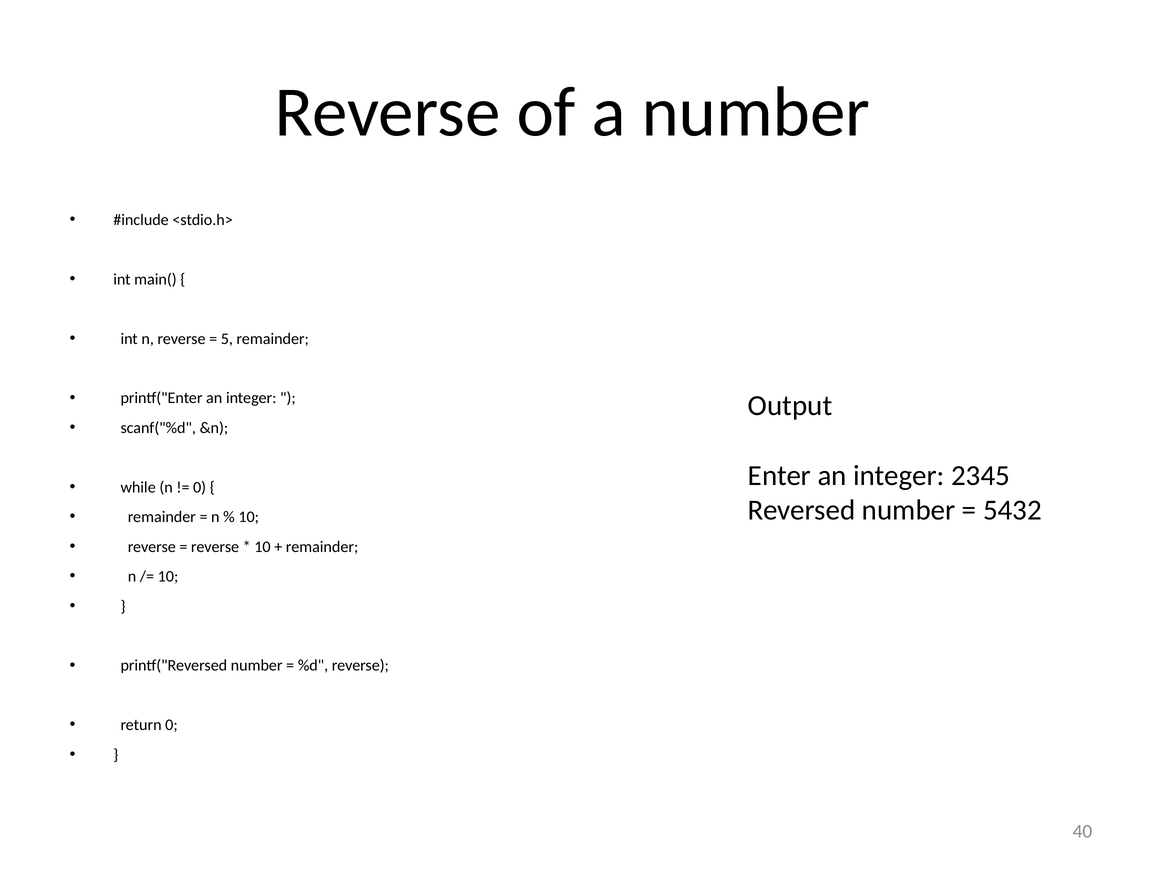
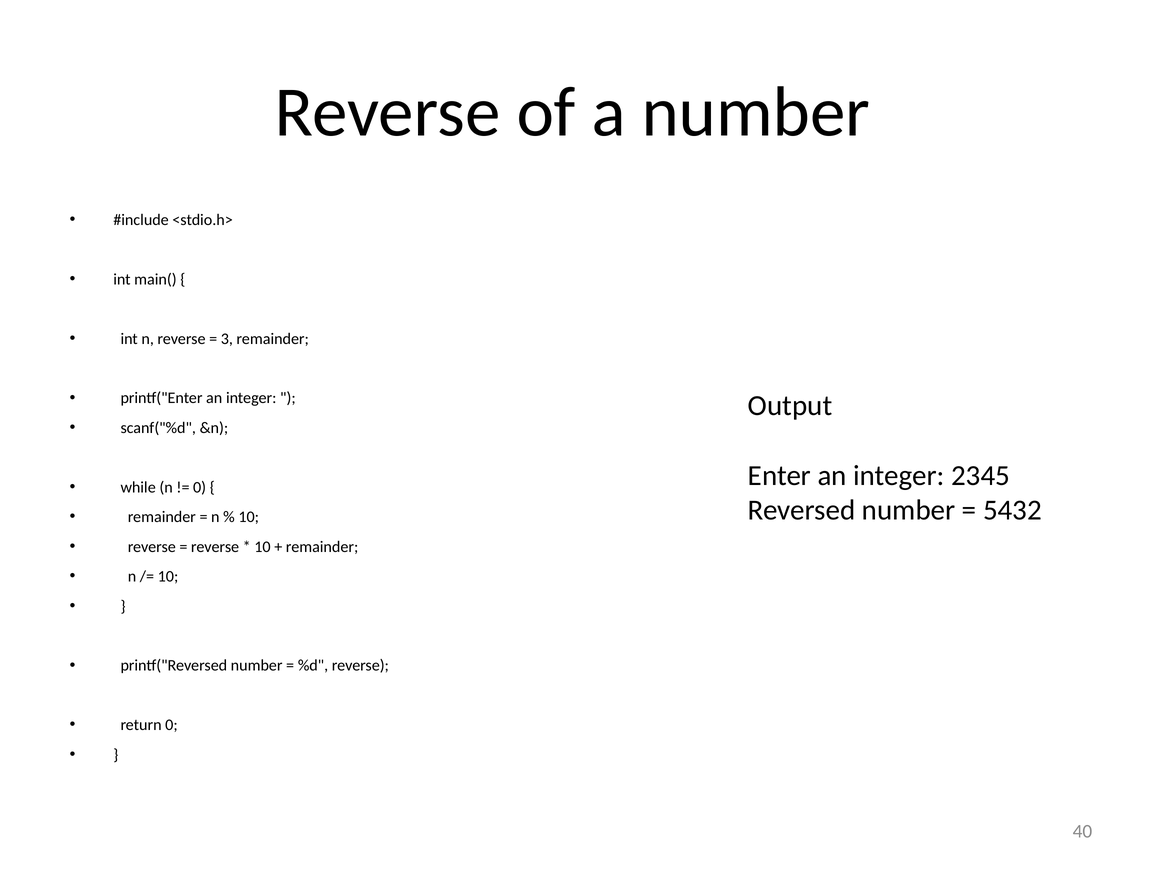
5: 5 -> 3 (227, 339)
